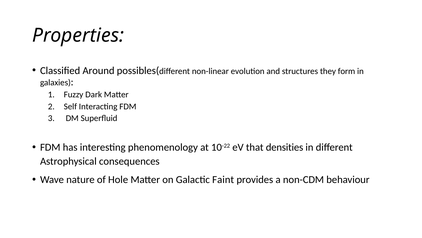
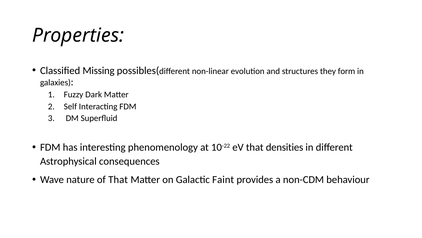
Around: Around -> Missing (99, 70)
of Hole: Hole -> That (118, 179)
